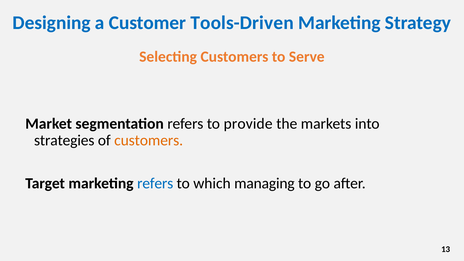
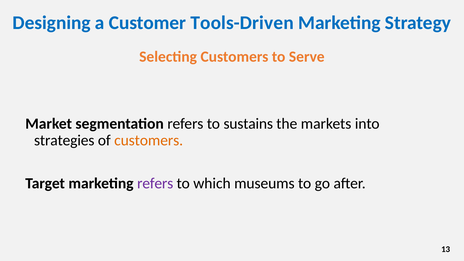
provide: provide -> sustains (248, 124)
refers colour: blue -> purple (155, 183)
managing: managing -> museums (264, 183)
